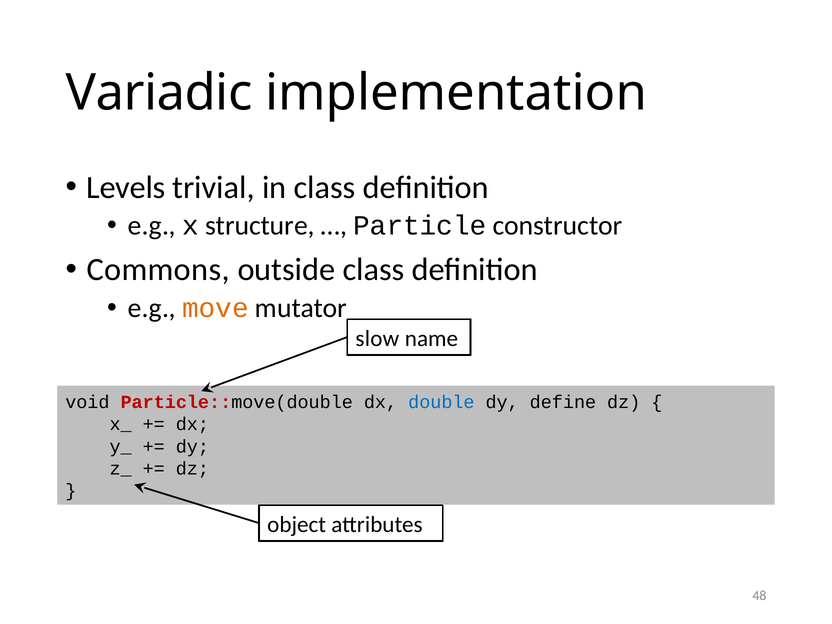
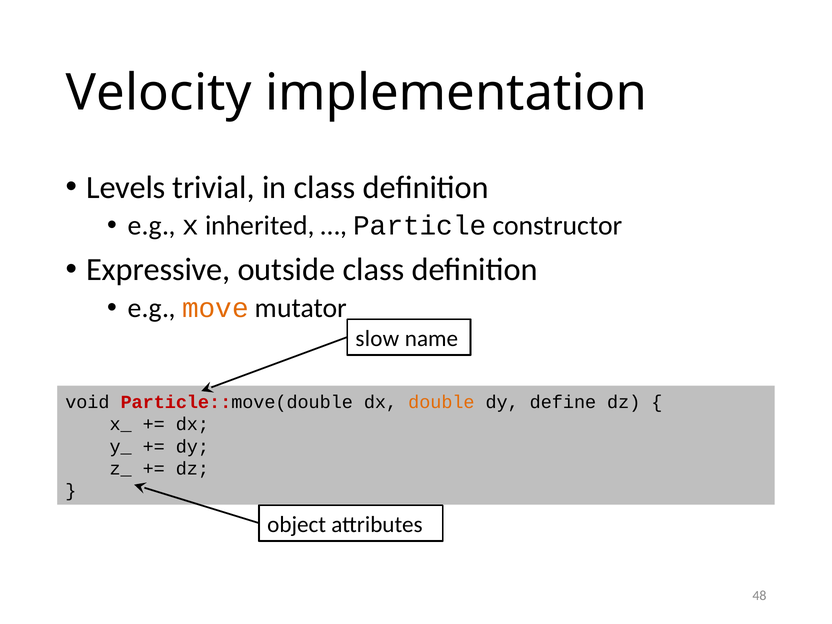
Variadic: Variadic -> Velocity (159, 93)
structure: structure -> inherited (260, 226)
Commons: Commons -> Expressive (158, 270)
double colour: blue -> orange (441, 402)
